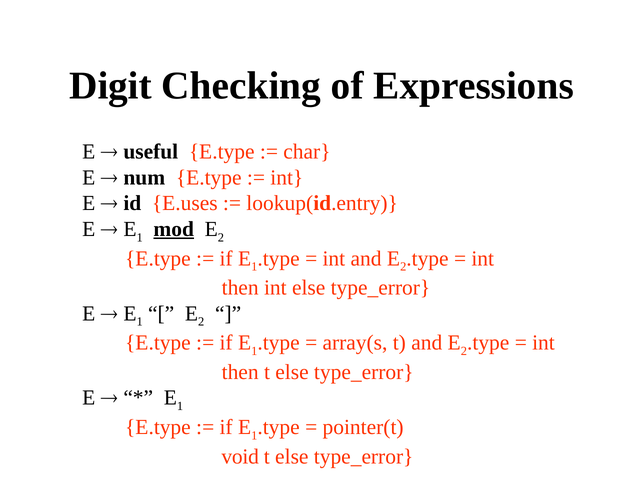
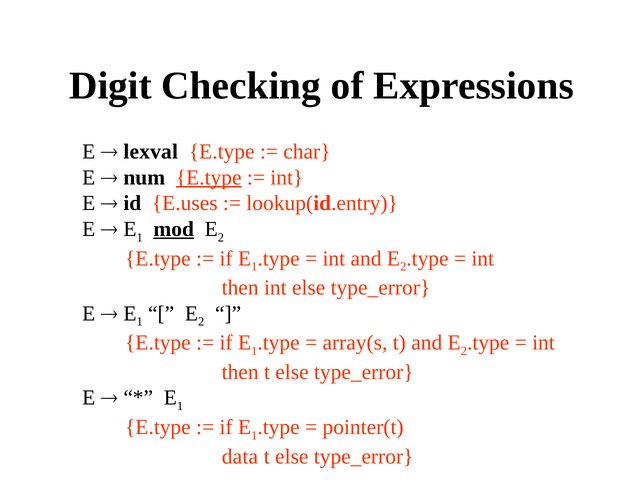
useful: useful -> lexval (151, 152)
E.type underline: none -> present (209, 178)
void: void -> data (240, 456)
